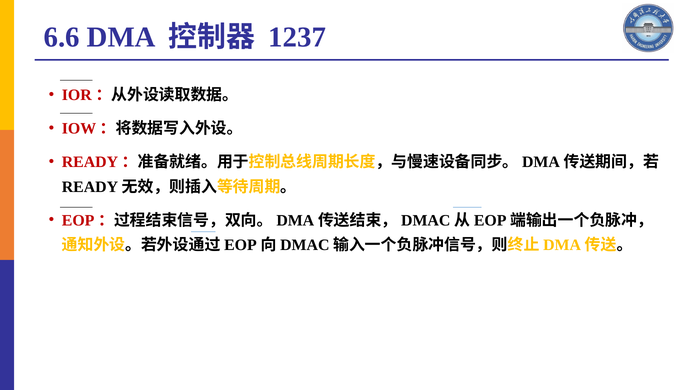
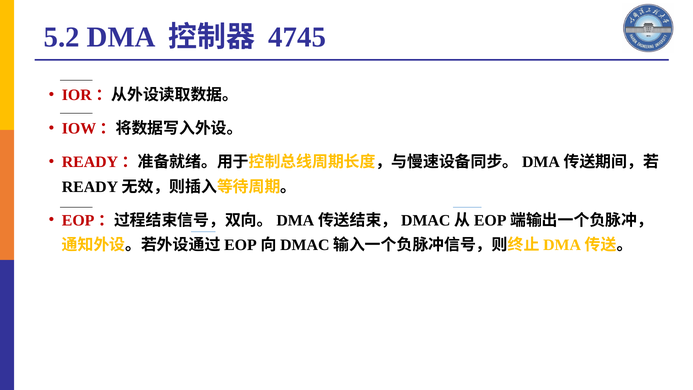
6.6: 6.6 -> 5.2 (62, 37)
1237: 1237 -> 4745 (297, 37)
